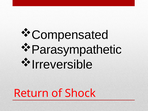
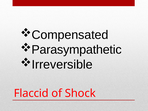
Return: Return -> Flaccid (31, 93)
